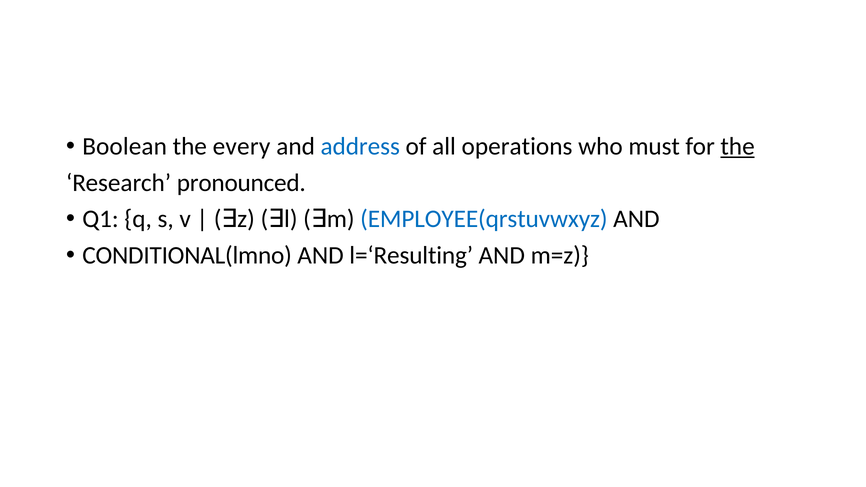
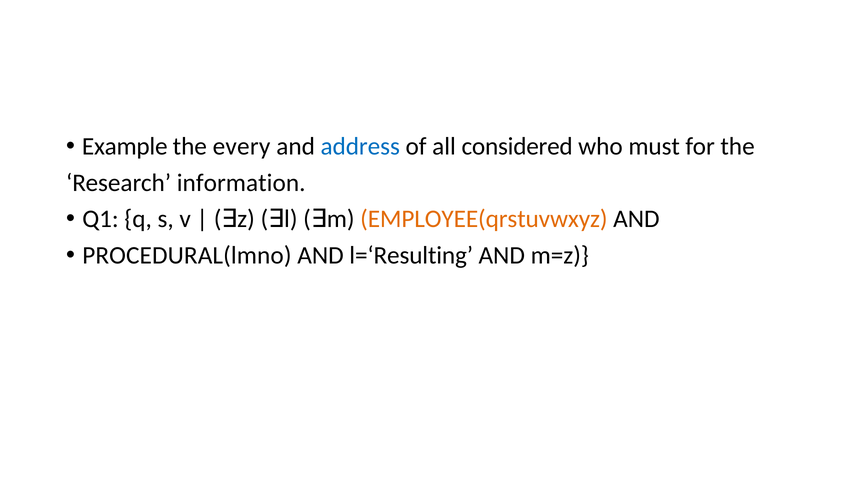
Boolean: Boolean -> Example (125, 146)
operations: operations -> considered (517, 146)
the underline: present -> none (738, 146)
pronounced: pronounced -> information (241, 183)
EMPLOYEE(qrstuvwxyz colour: blue -> orange (484, 219)
CONDITIONAL(lmno: CONDITIONAL(lmno -> PROCEDURAL(lmno (187, 255)
